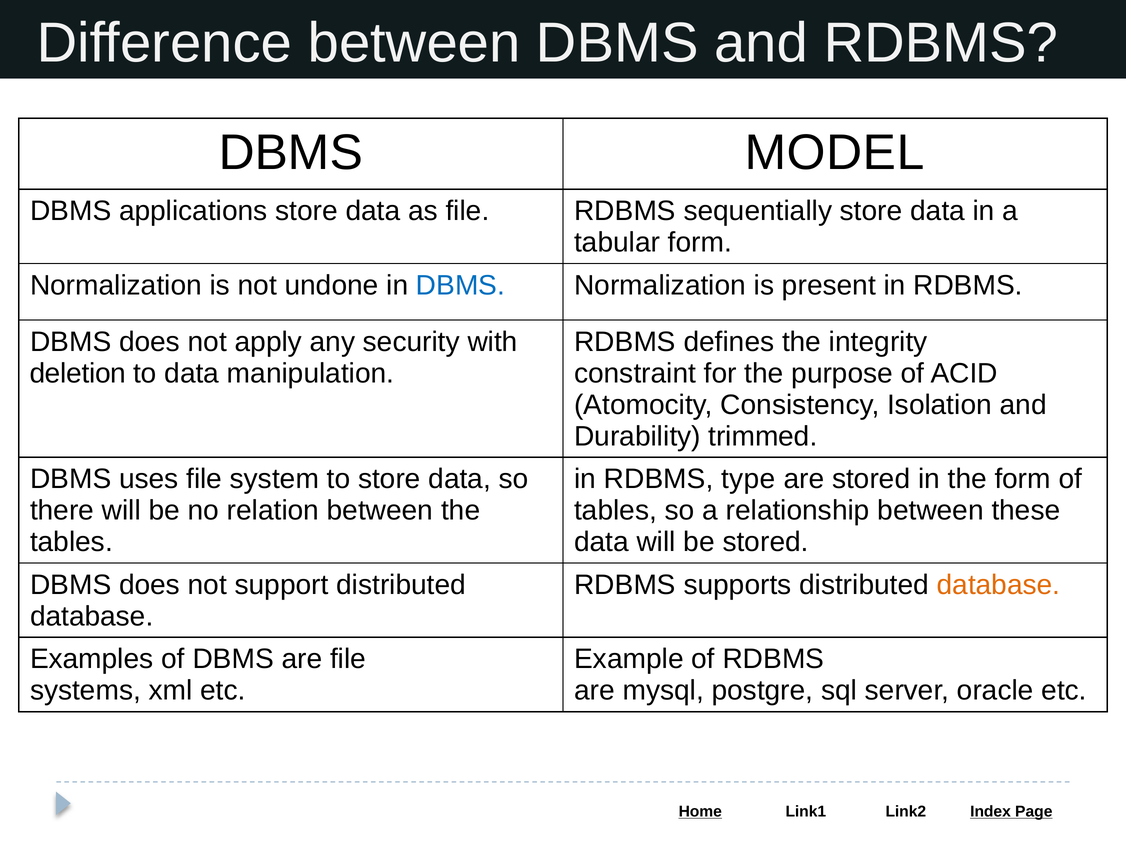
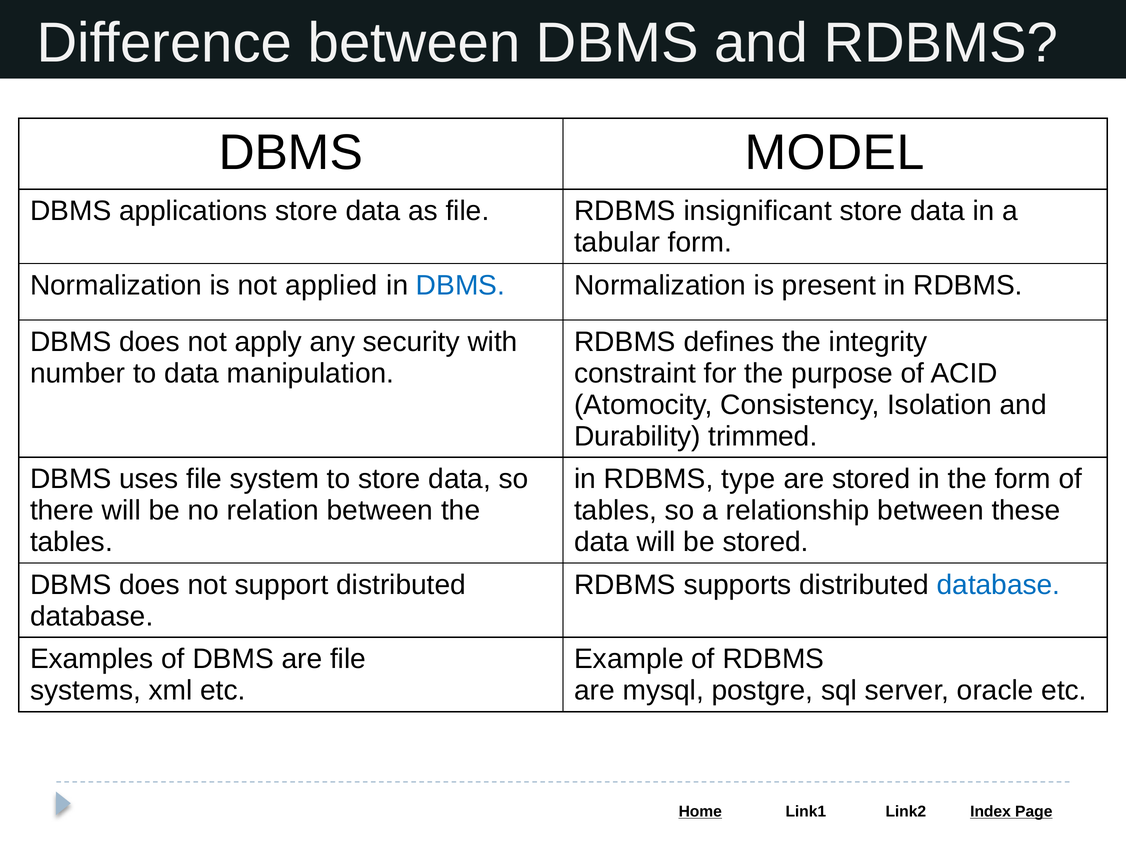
sequentially: sequentially -> insignificant (758, 211)
undone: undone -> applied (331, 286)
deletion: deletion -> number (78, 374)
database colour: orange -> blue (999, 585)
